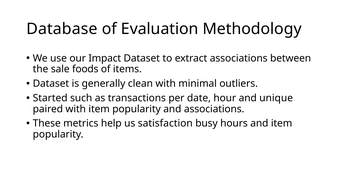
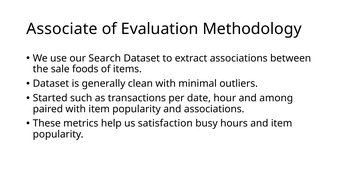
Database: Database -> Associate (62, 29)
Impact: Impact -> Search (105, 58)
unique: unique -> among (276, 98)
